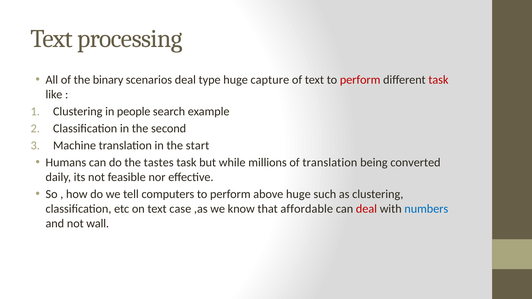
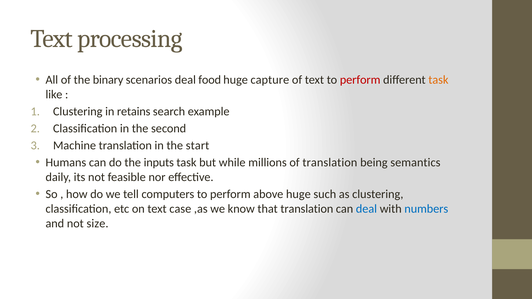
type: type -> food (210, 80)
task colour: red -> orange (438, 80)
people: people -> retains (134, 112)
tastes: tastes -> inputs (159, 163)
converted: converted -> semantics (415, 163)
that affordable: affordable -> translation (307, 209)
deal colour: red -> blue (366, 209)
wall: wall -> size (98, 224)
